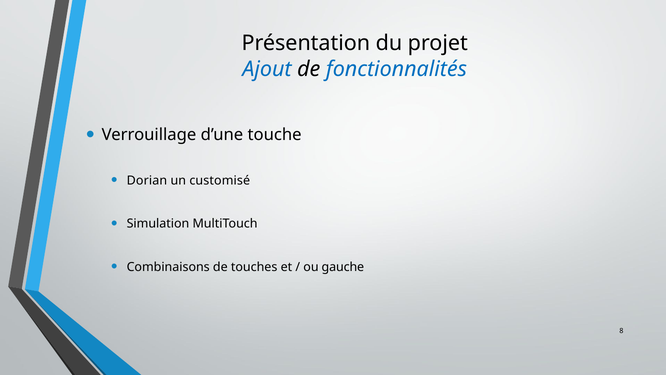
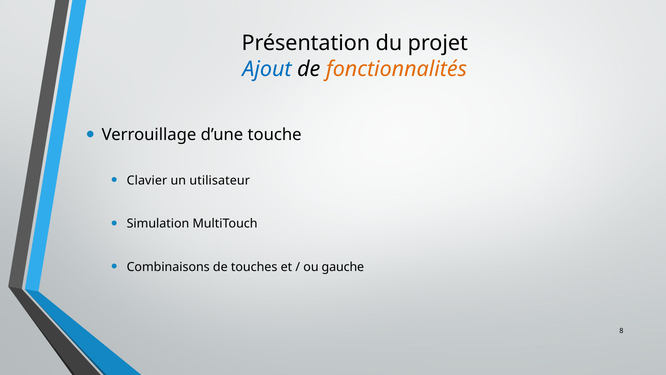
fonctionnalités colour: blue -> orange (396, 69)
Dorian: Dorian -> Clavier (147, 180)
customisé: customisé -> utilisateur (220, 180)
